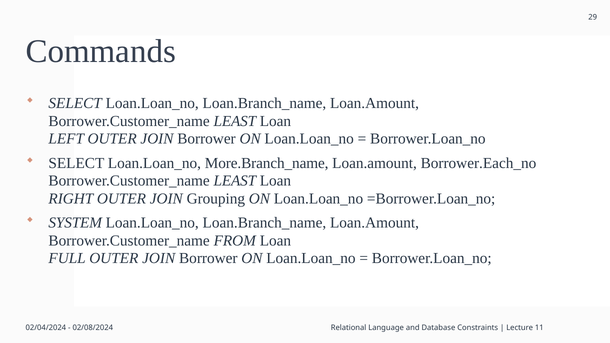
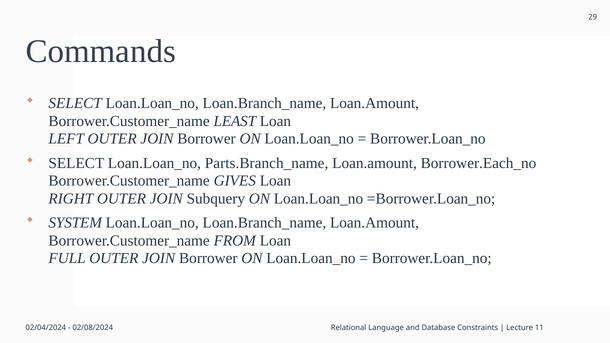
More.Branch_name: More.Branch_name -> Parts.Branch_name (267, 163)
LEAST: LEAST -> GIVES (235, 181)
Grouping: Grouping -> Subquery (216, 199)
